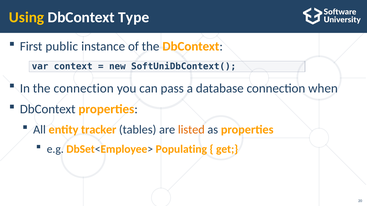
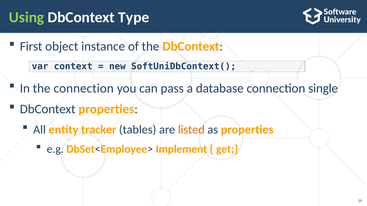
Using colour: yellow -> light green (27, 17)
public: public -> object (62, 47)
when: when -> single (323, 88)
Populating: Populating -> Implement (181, 149)
